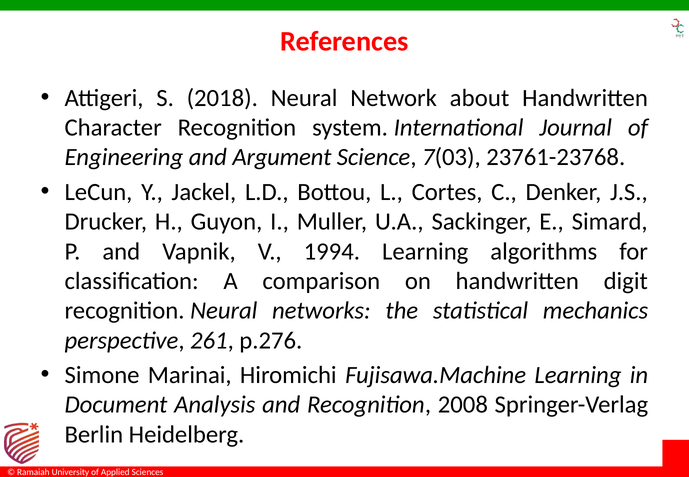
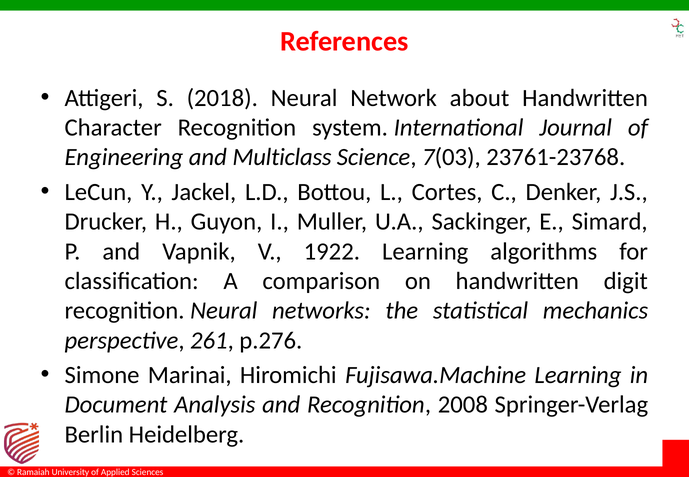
Argument: Argument -> Multiclass (282, 157)
1994: 1994 -> 1922 (332, 251)
